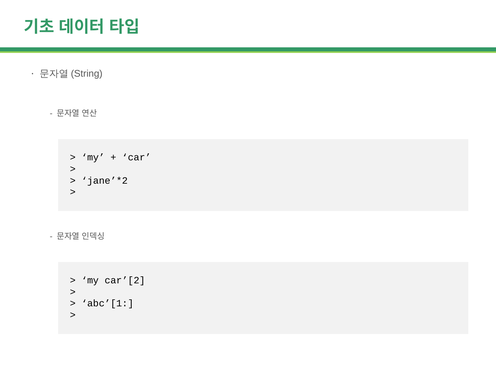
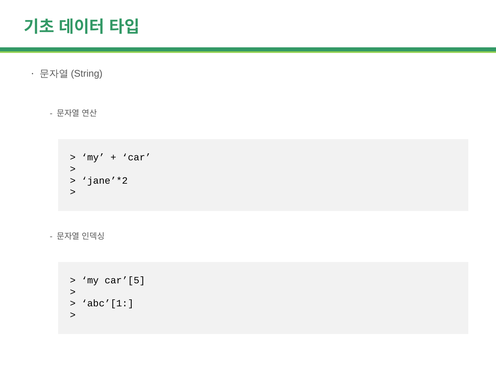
car’[2: car’[2 -> car’[5 (125, 280)
